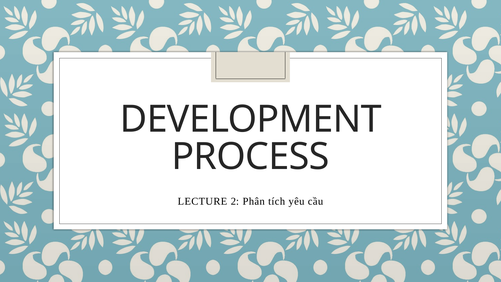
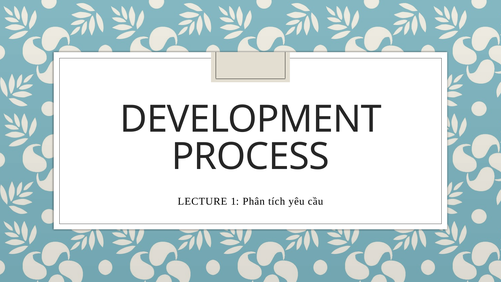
2: 2 -> 1 (235, 201)
